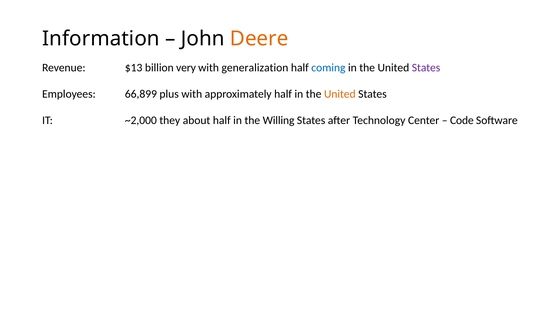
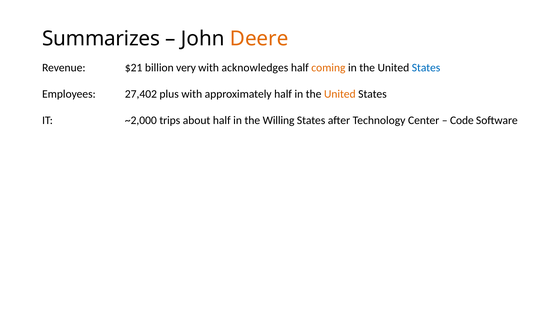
Information: Information -> Summarizes (101, 38)
$13: $13 -> $21 (134, 68)
generalization: generalization -> acknowledges (255, 68)
coming colour: blue -> orange (328, 68)
States colour: purple -> blue (426, 68)
66,899: 66,899 -> 27,402 (141, 94)
they: they -> trips (170, 120)
